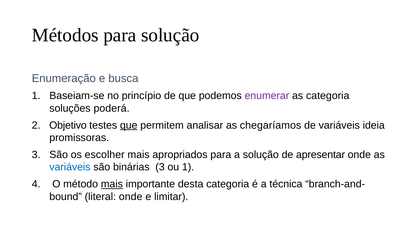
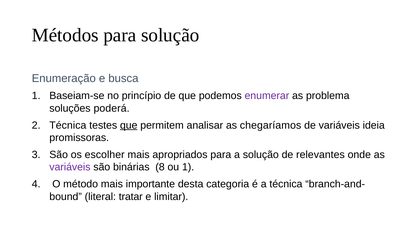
as categoria: categoria -> problema (328, 96)
Objetivo: Objetivo -> Técnica (68, 125)
apresentar: apresentar -> relevantes (320, 154)
variáveis colour: blue -> purple (70, 167)
binárias 3: 3 -> 8 (160, 167)
mais underline: present -> none (112, 184)
literal onde: onde -> tratar (131, 196)
